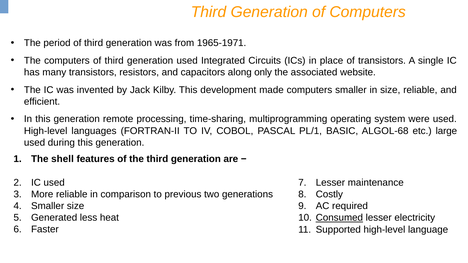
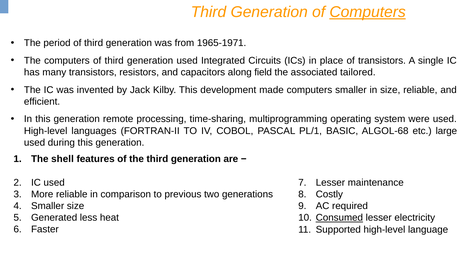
Computers underline: none -> present (368, 12)
only: only -> field (263, 72)
website: website -> tailored (358, 72)
